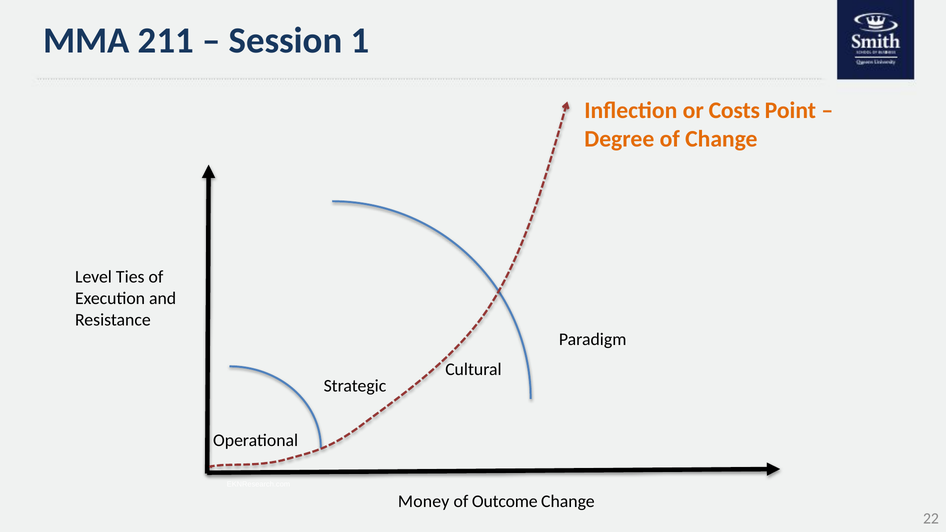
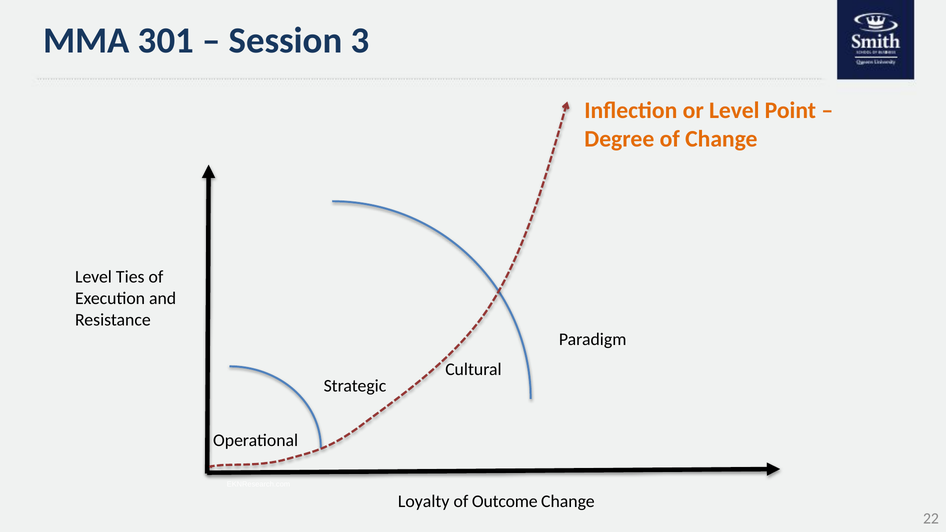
211: 211 -> 301 (166, 41)
1: 1 -> 3 (360, 41)
or Costs: Costs -> Level (734, 110)
Money: Money -> Loyalty (424, 501)
